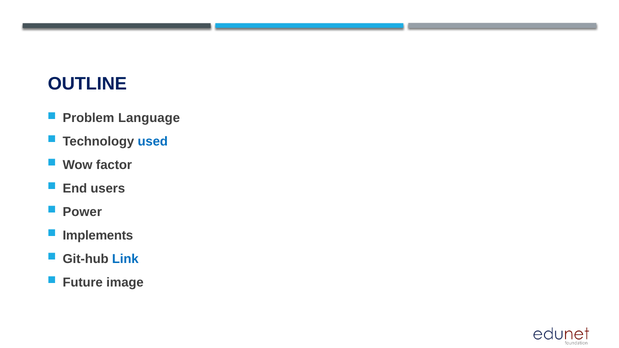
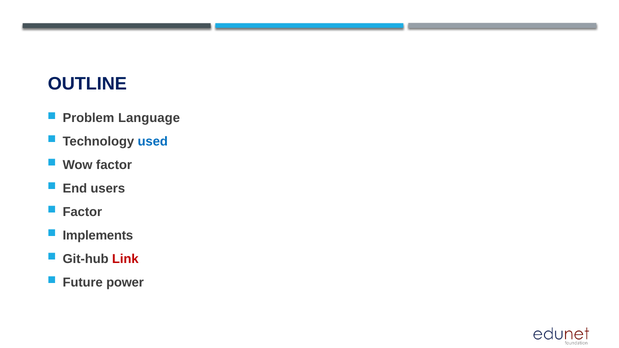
Power: Power -> Factor (82, 212)
Link colour: blue -> red (125, 259)
image: image -> power (125, 282)
